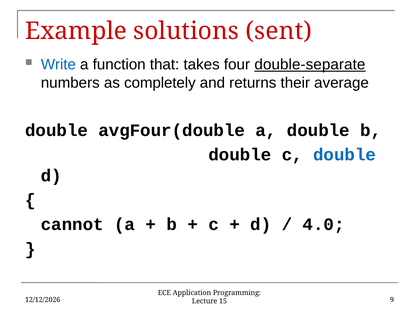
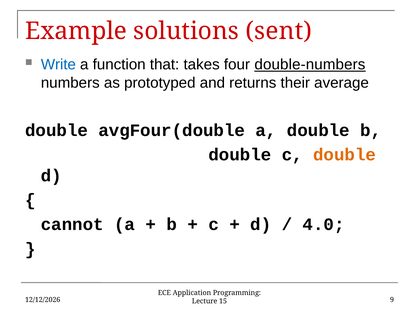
double-separate: double-separate -> double-numbers (310, 65)
completely: completely -> prototyped (160, 83)
double colour: blue -> orange (345, 155)
